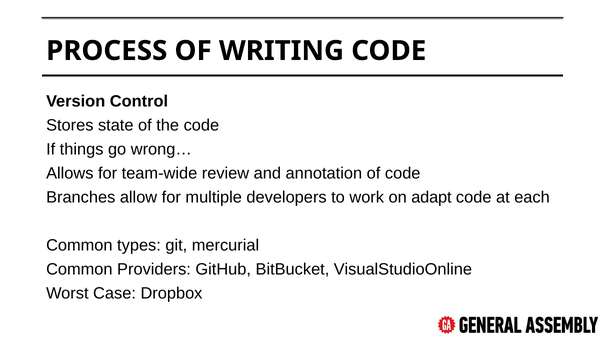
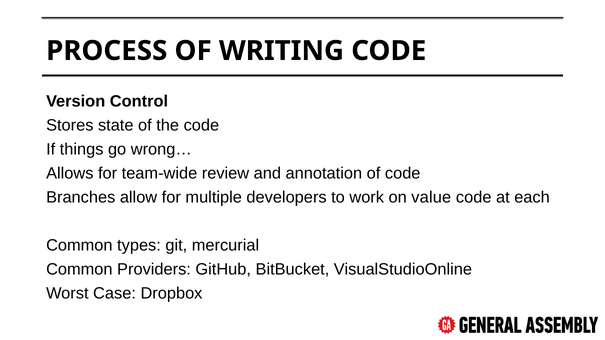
adapt: adapt -> value (431, 198)
